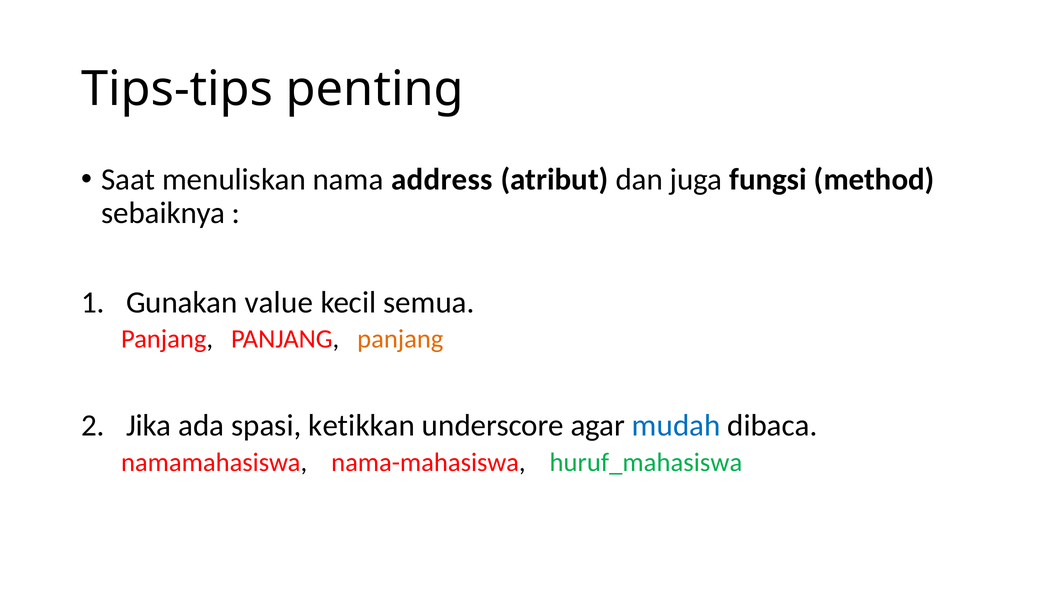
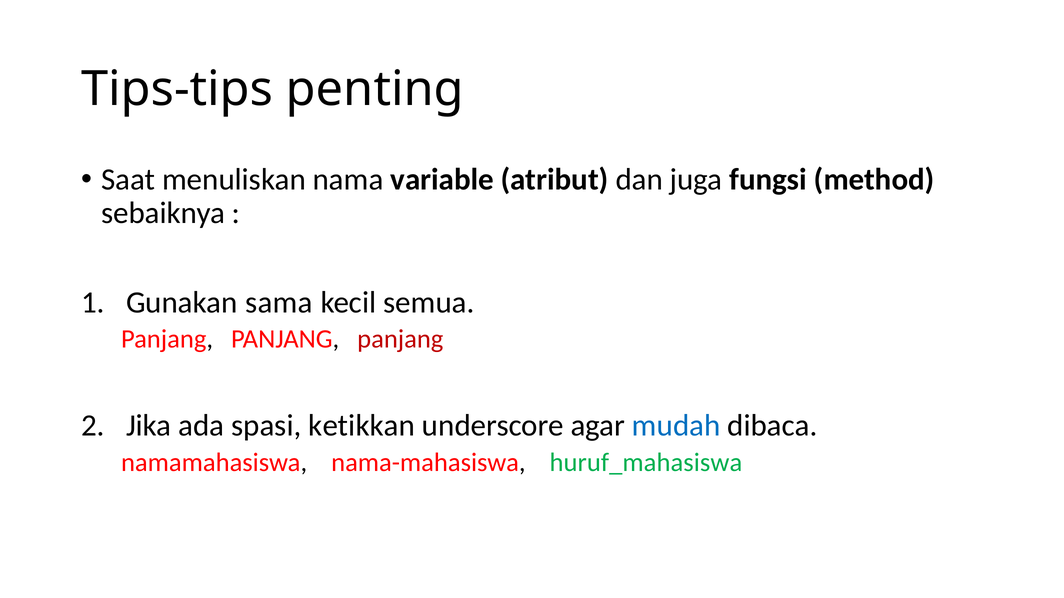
address: address -> variable (442, 180)
value: value -> sama (279, 303)
panjang colour: orange -> red (400, 339)
